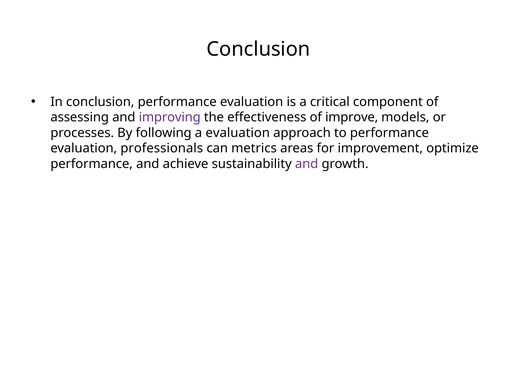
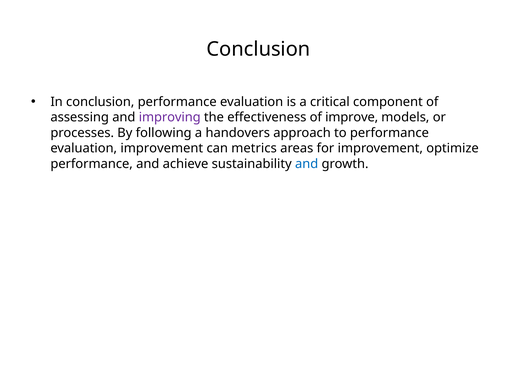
a evaluation: evaluation -> handovers (238, 133)
evaluation professionals: professionals -> improvement (162, 148)
and colour: purple -> blue (307, 164)
